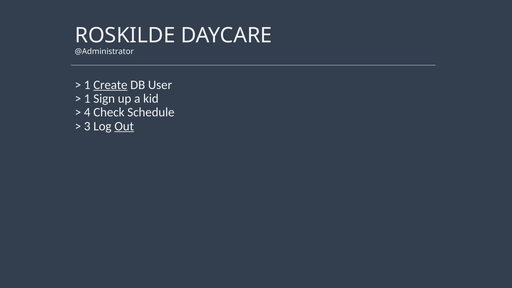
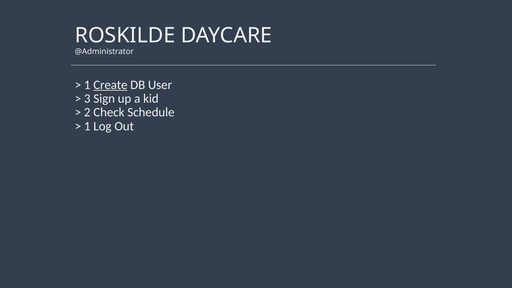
1: 1 -> 3 (87, 99)
4: 4 -> 2 (87, 112)
3: 3 -> 1 (87, 126)
Out underline: present -> none (124, 126)
